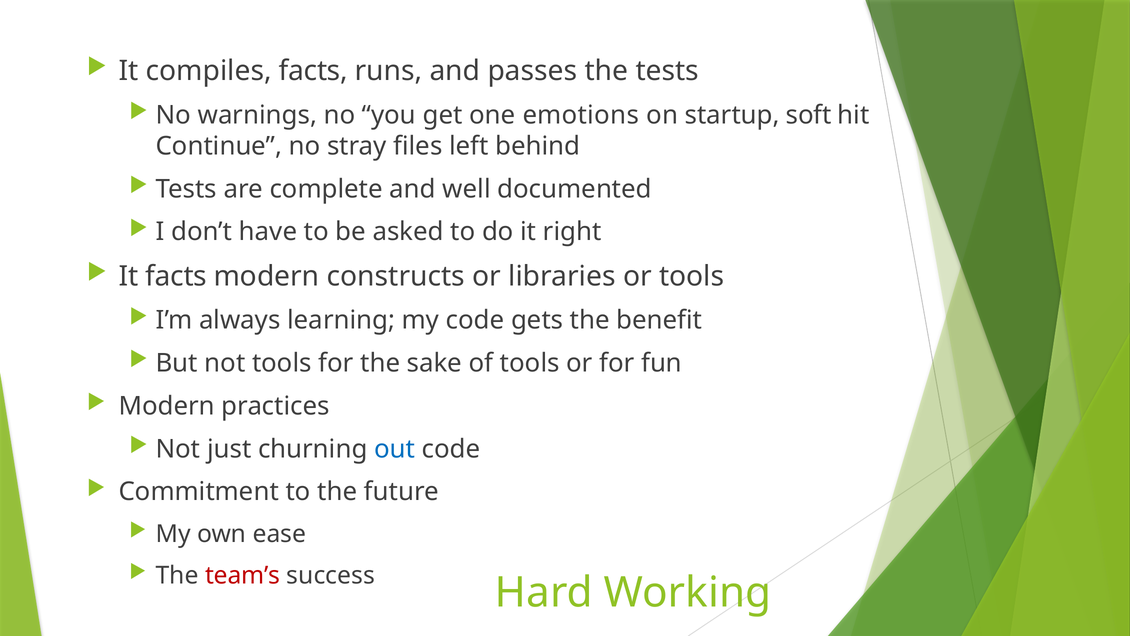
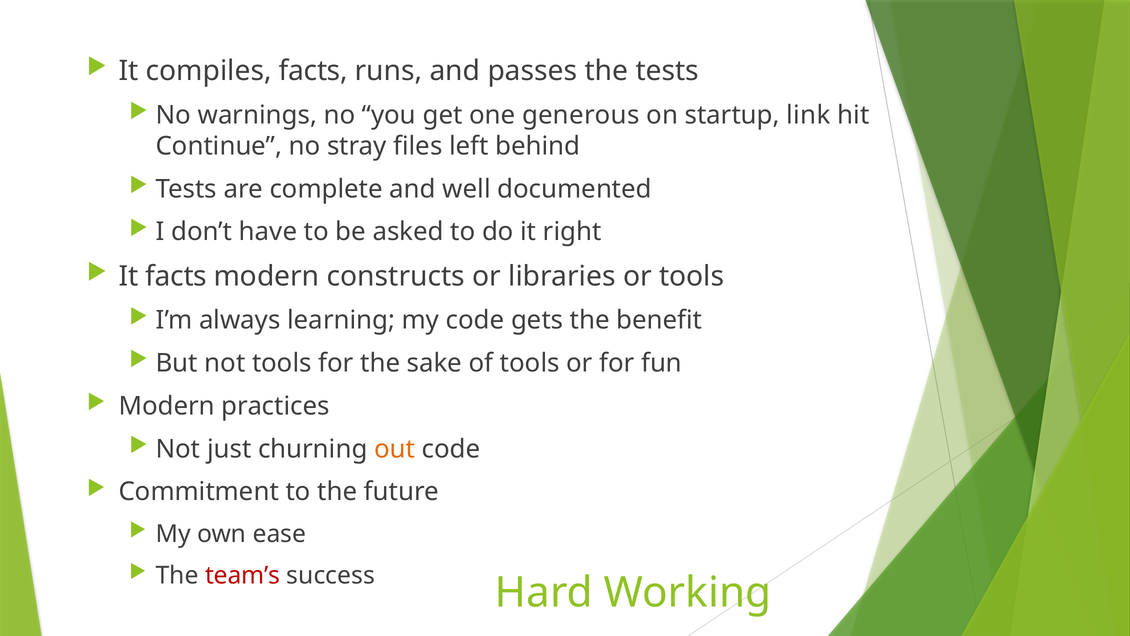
emotions: emotions -> generous (581, 115)
soft: soft -> link (808, 115)
out colour: blue -> orange (395, 449)
